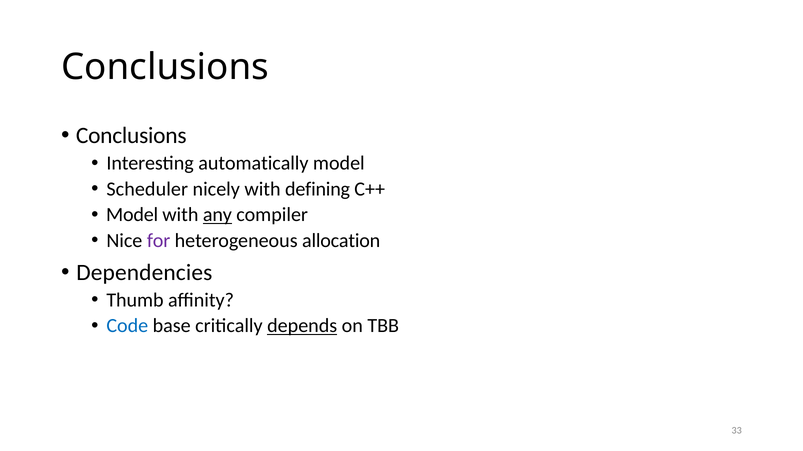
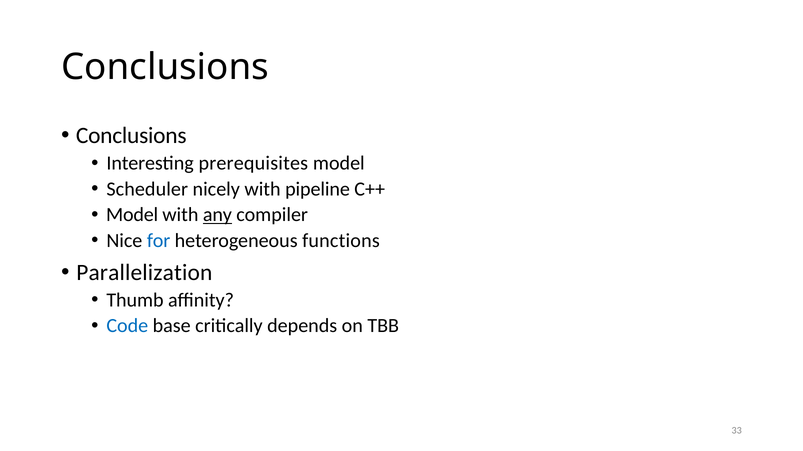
automatically: automatically -> prerequisites (253, 163)
defining: defining -> pipeline (318, 189)
for colour: purple -> blue (159, 241)
allocation: allocation -> functions (341, 241)
Dependencies: Dependencies -> Parallelization (144, 273)
depends underline: present -> none (302, 326)
